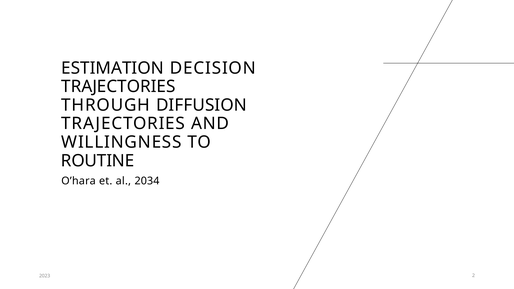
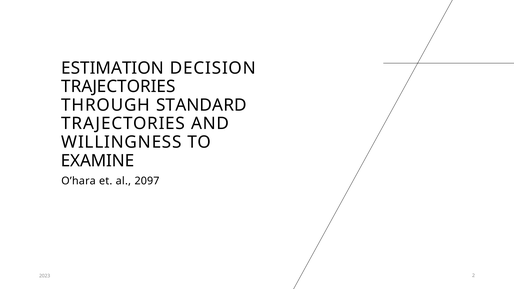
DIFFUSION: DIFFUSION -> STANDARD (201, 105)
ROUTINE: ROUTINE -> EXAMINE (98, 161)
2034: 2034 -> 2097 (147, 181)
